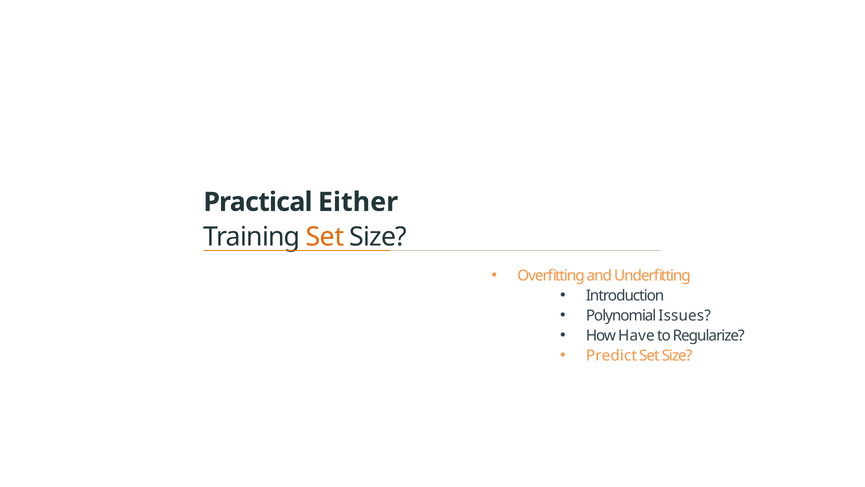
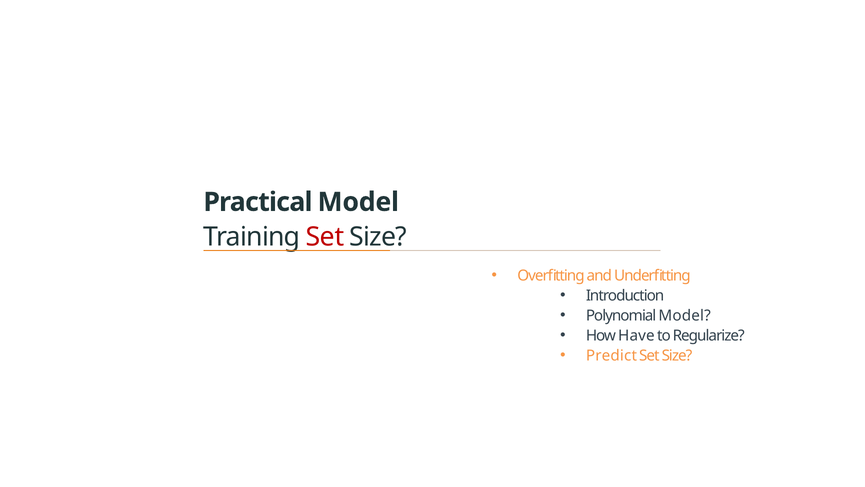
Practical Either: Either -> Model (358, 202)
Set colour: orange -> red (325, 237)
Polynomial Issues: Issues -> Model (685, 315)
